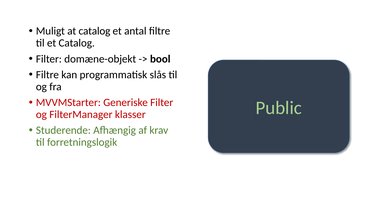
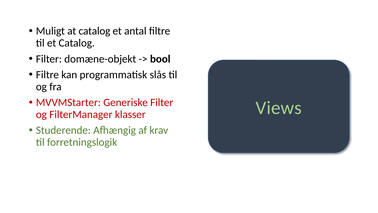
Public: Public -> Views (279, 108)
